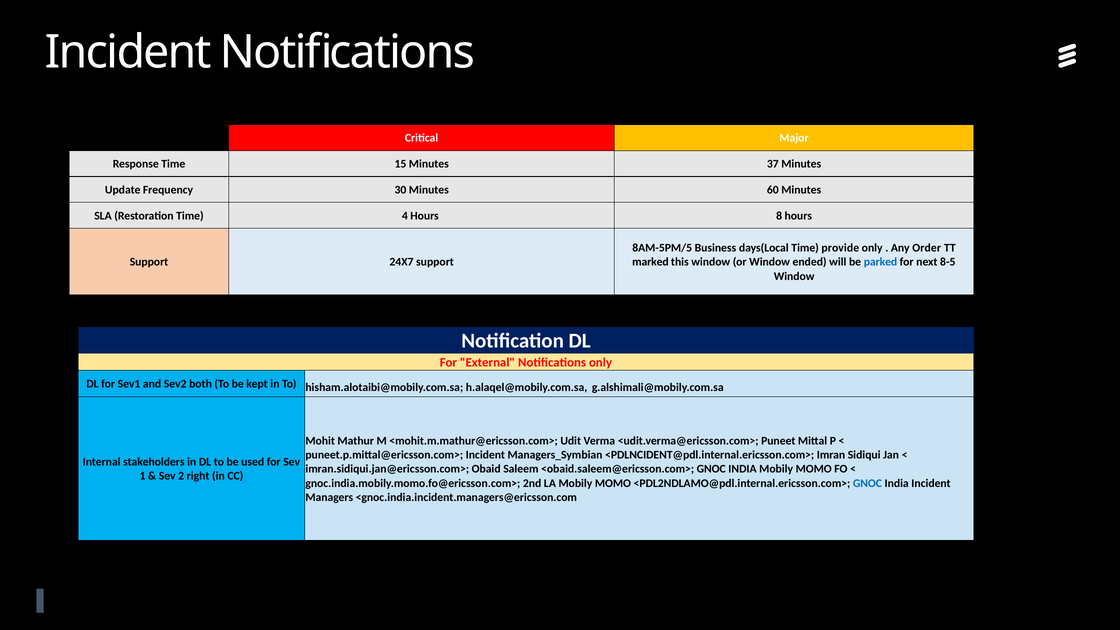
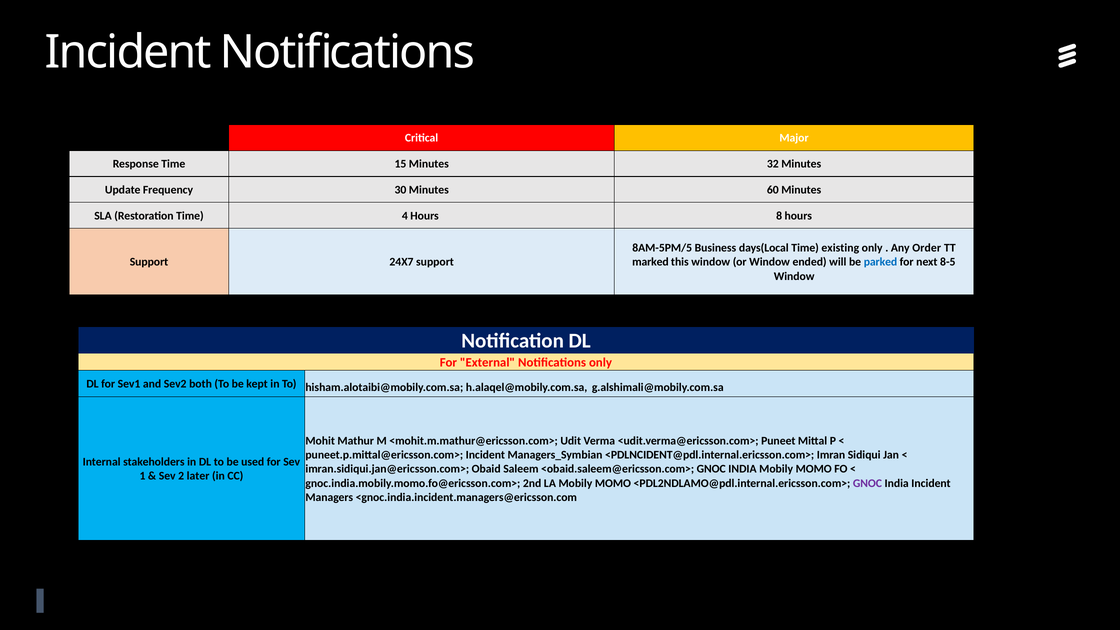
37: 37 -> 32 (773, 164)
provide: provide -> existing (840, 248)
right: right -> later (198, 476)
GNOC colour: blue -> purple (867, 483)
